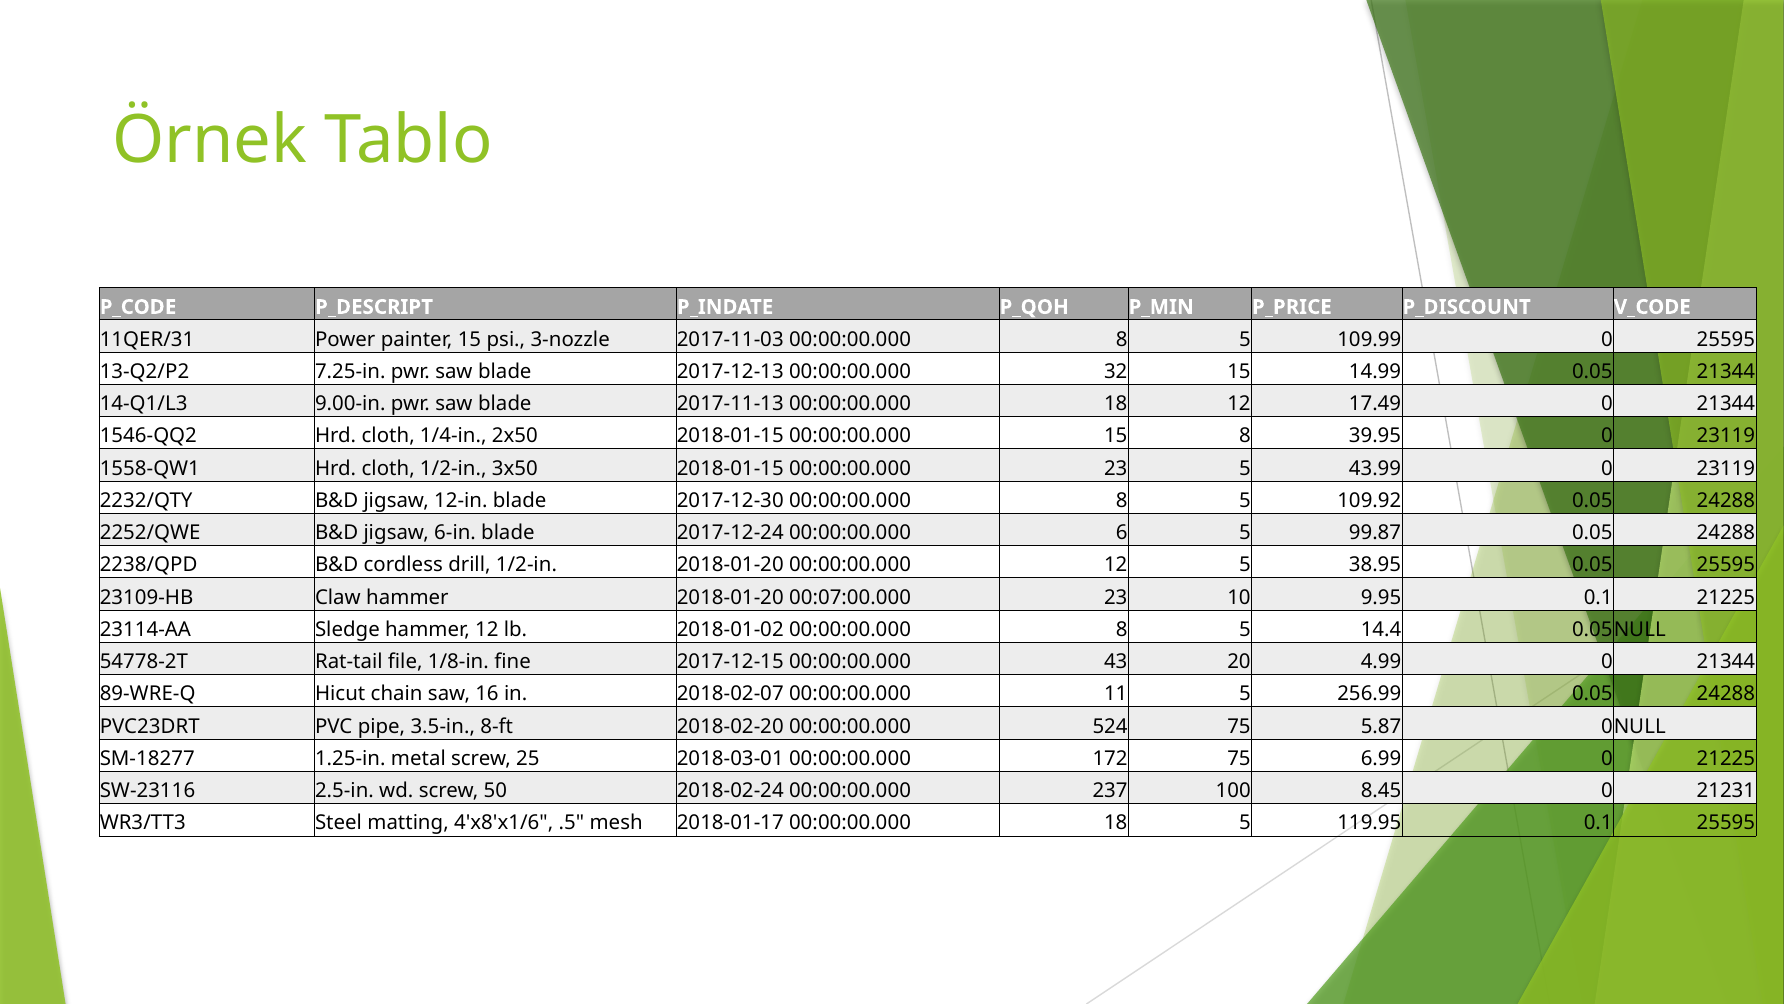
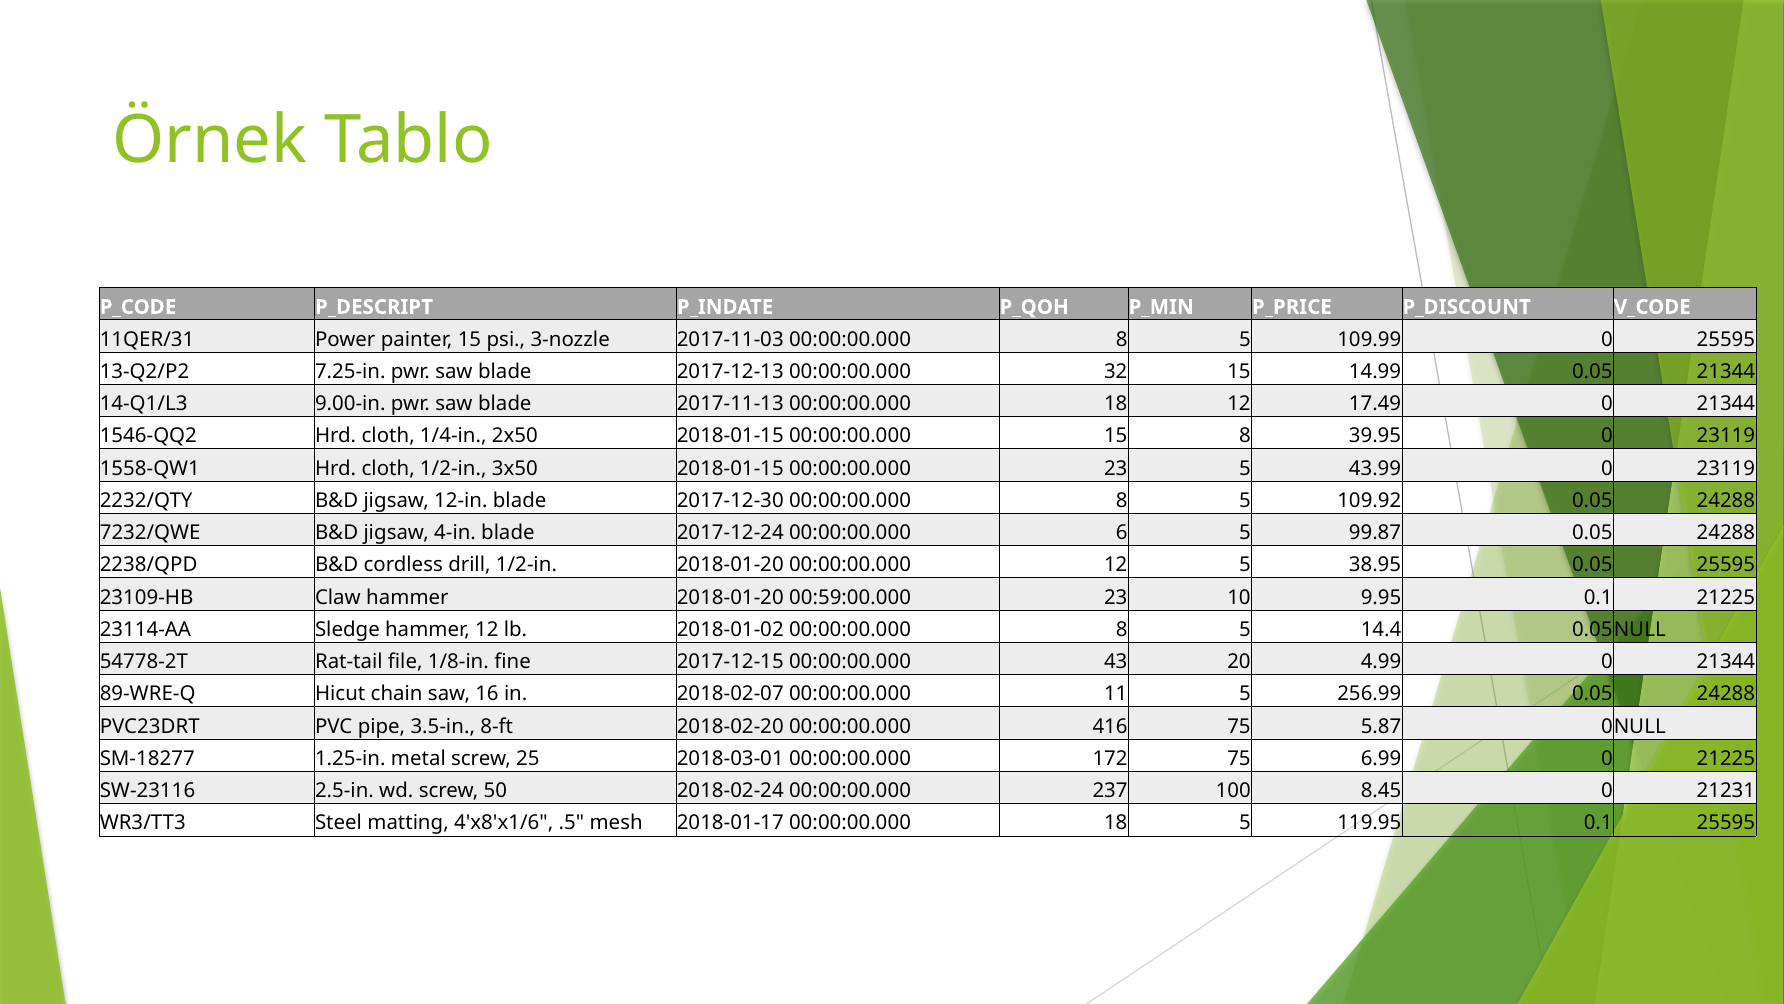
2252/QWE: 2252/QWE -> 7232/QWE (150, 533)
6-in: 6-in -> 4-in (455, 533)
00:07:00.000: 00:07:00.000 -> 00:59:00.000 (850, 597)
524: 524 -> 416 (1110, 726)
